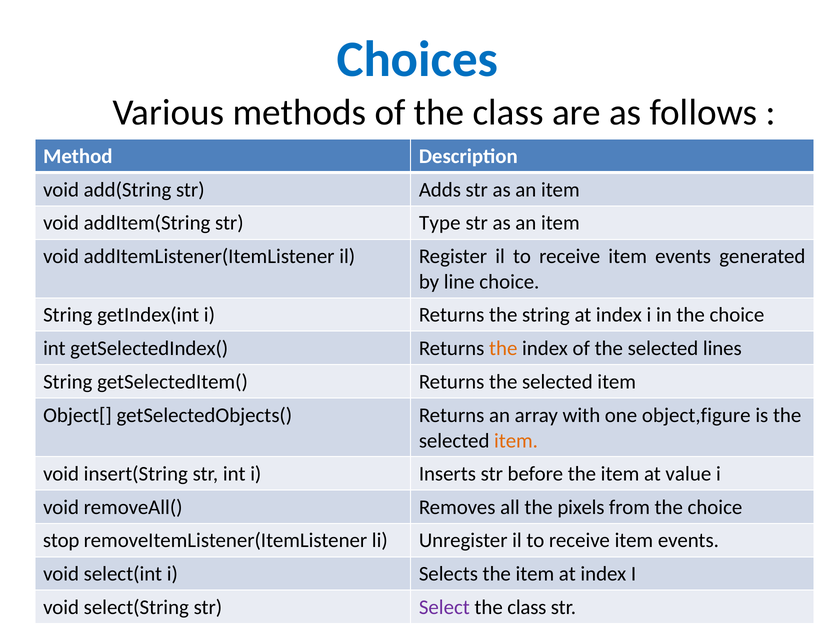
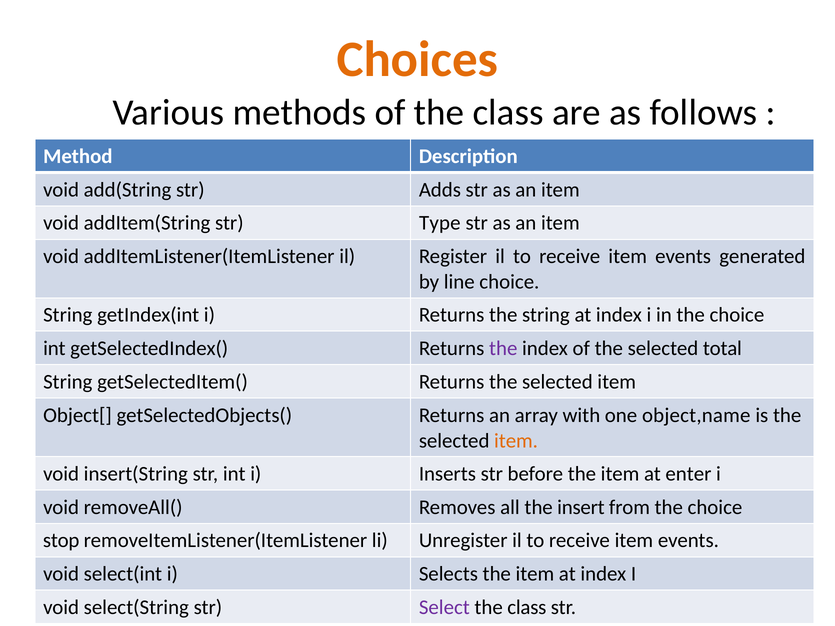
Choices colour: blue -> orange (417, 59)
the colour: orange -> purple (503, 349)
lines: lines -> total (722, 349)
object,figure: object,figure -> object,name (696, 415)
value: value -> enter (688, 474)
pixels: pixels -> insert (581, 507)
